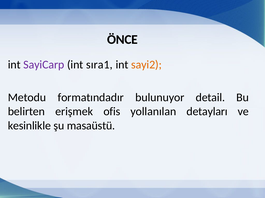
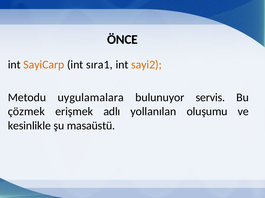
SayiCarp colour: purple -> orange (44, 65)
formatındadır: formatındadır -> uygulamalara (91, 98)
detail: detail -> servis (210, 98)
belirten: belirten -> çözmek (26, 112)
ofis: ofis -> adlı (112, 112)
detayları: detayları -> oluşumu (207, 112)
